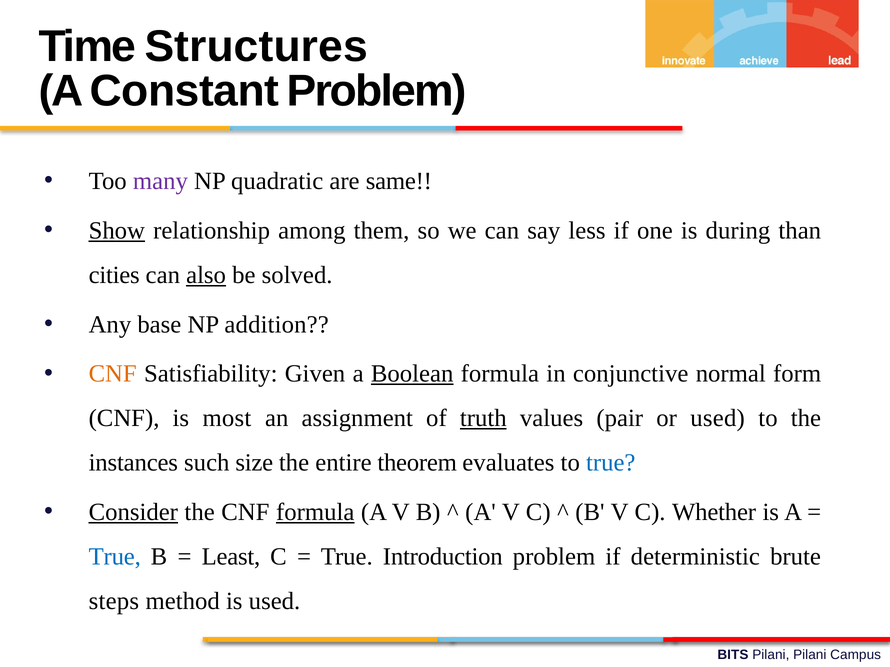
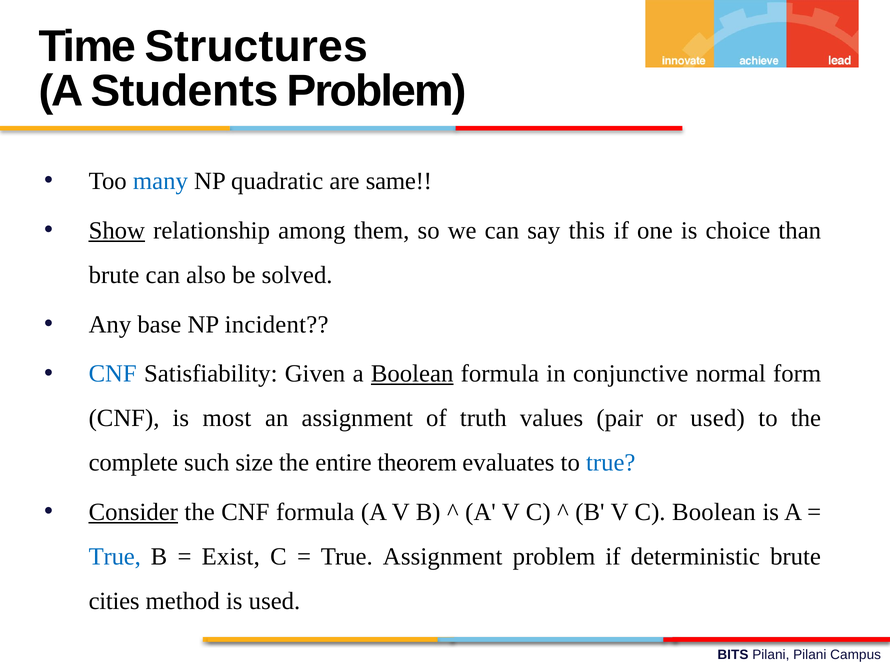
Constant: Constant -> Students (184, 91)
many colour: purple -> blue (160, 181)
less: less -> this (587, 231)
during: during -> choice (738, 231)
cities: cities -> brute (114, 275)
also underline: present -> none (206, 275)
addition: addition -> incident (277, 325)
CNF colour: orange -> blue (113, 374)
truth underline: present -> none (483, 419)
instances: instances -> complete (133, 463)
formula underline: present -> none (315, 513)
C Whether: Whether -> Boolean (714, 513)
Least: Least -> Exist (231, 557)
True Introduction: Introduction -> Assignment (443, 557)
steps: steps -> cities (114, 602)
